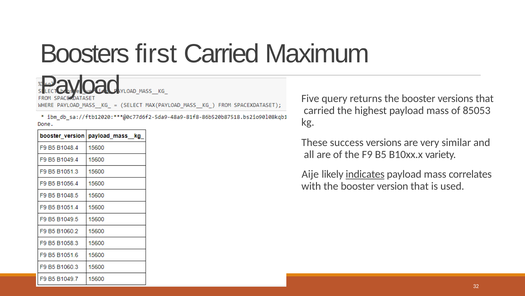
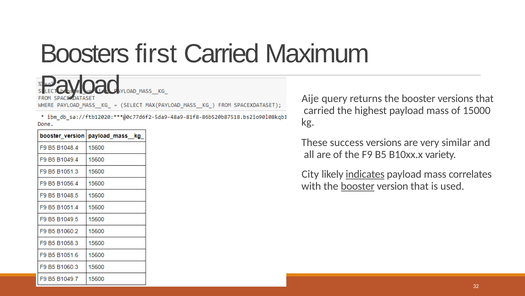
Five: Five -> Aije (310, 98)
85053: 85053 -> 15000 (477, 110)
Aije: Aije -> City (310, 174)
booster underline: none -> present (358, 186)
